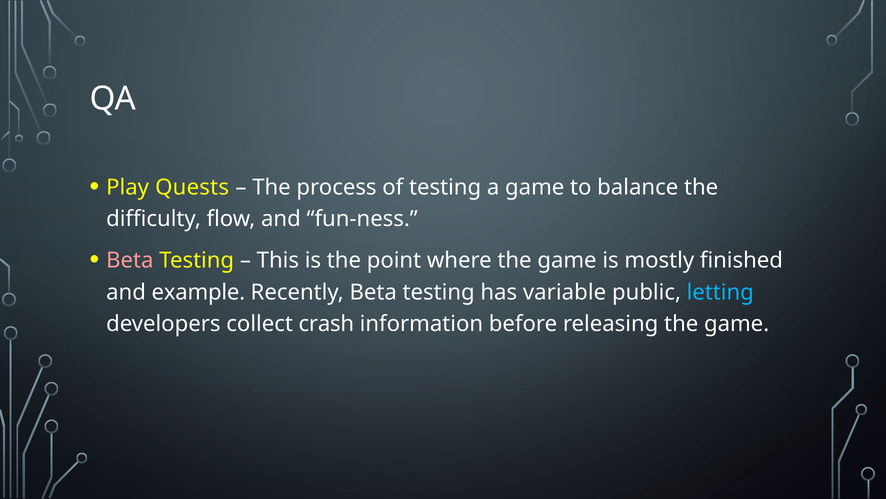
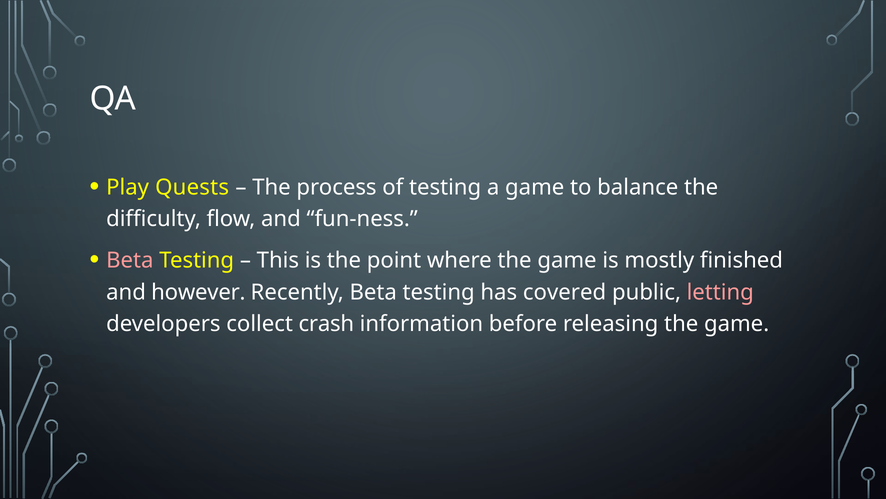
example: example -> however (198, 292)
variable: variable -> covered (565, 292)
letting colour: light blue -> pink (720, 292)
